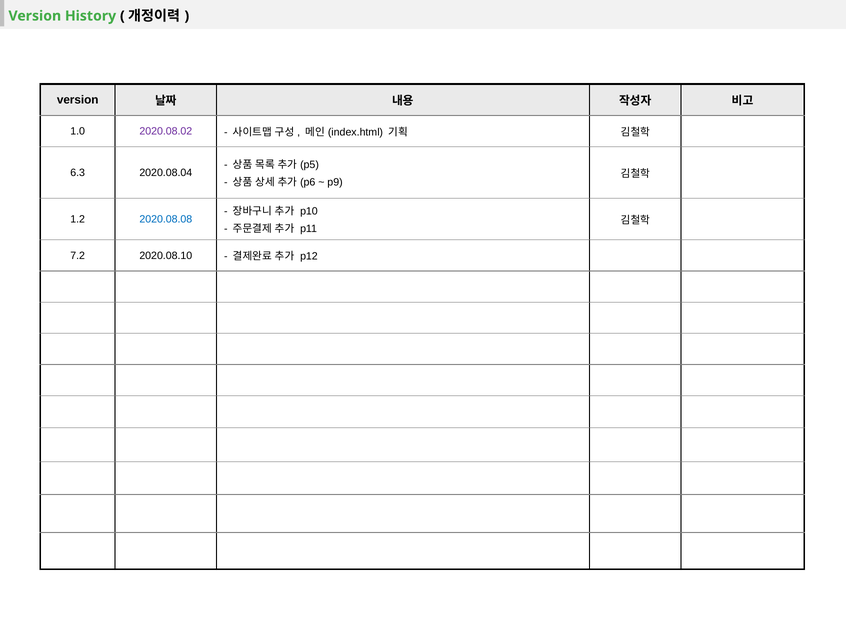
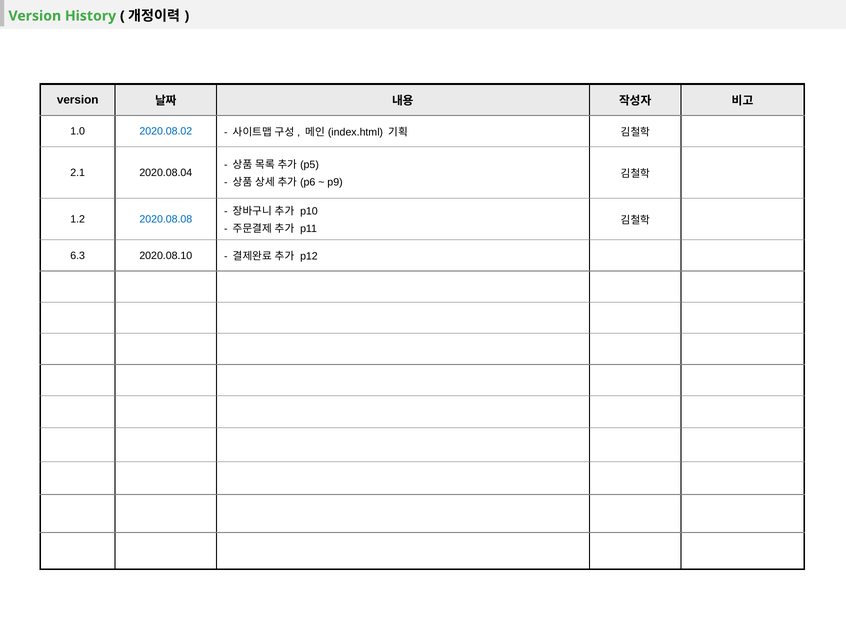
2020.08.02 colour: purple -> blue (166, 131)
6.3: 6.3 -> 2.1 (78, 173)
7.2: 7.2 -> 6.3 (78, 256)
